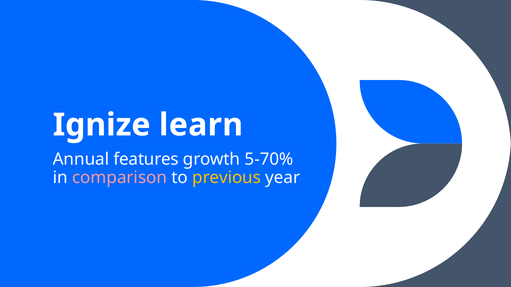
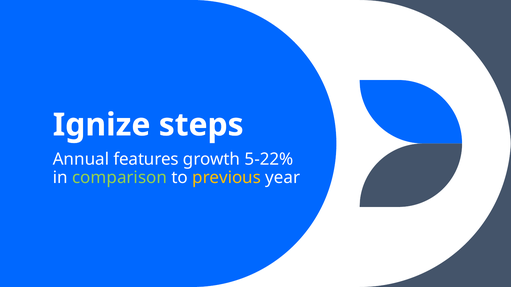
learn: learn -> steps (201, 125)
5-70%: 5-70% -> 5-22% (269, 159)
comparison colour: pink -> light green (120, 178)
